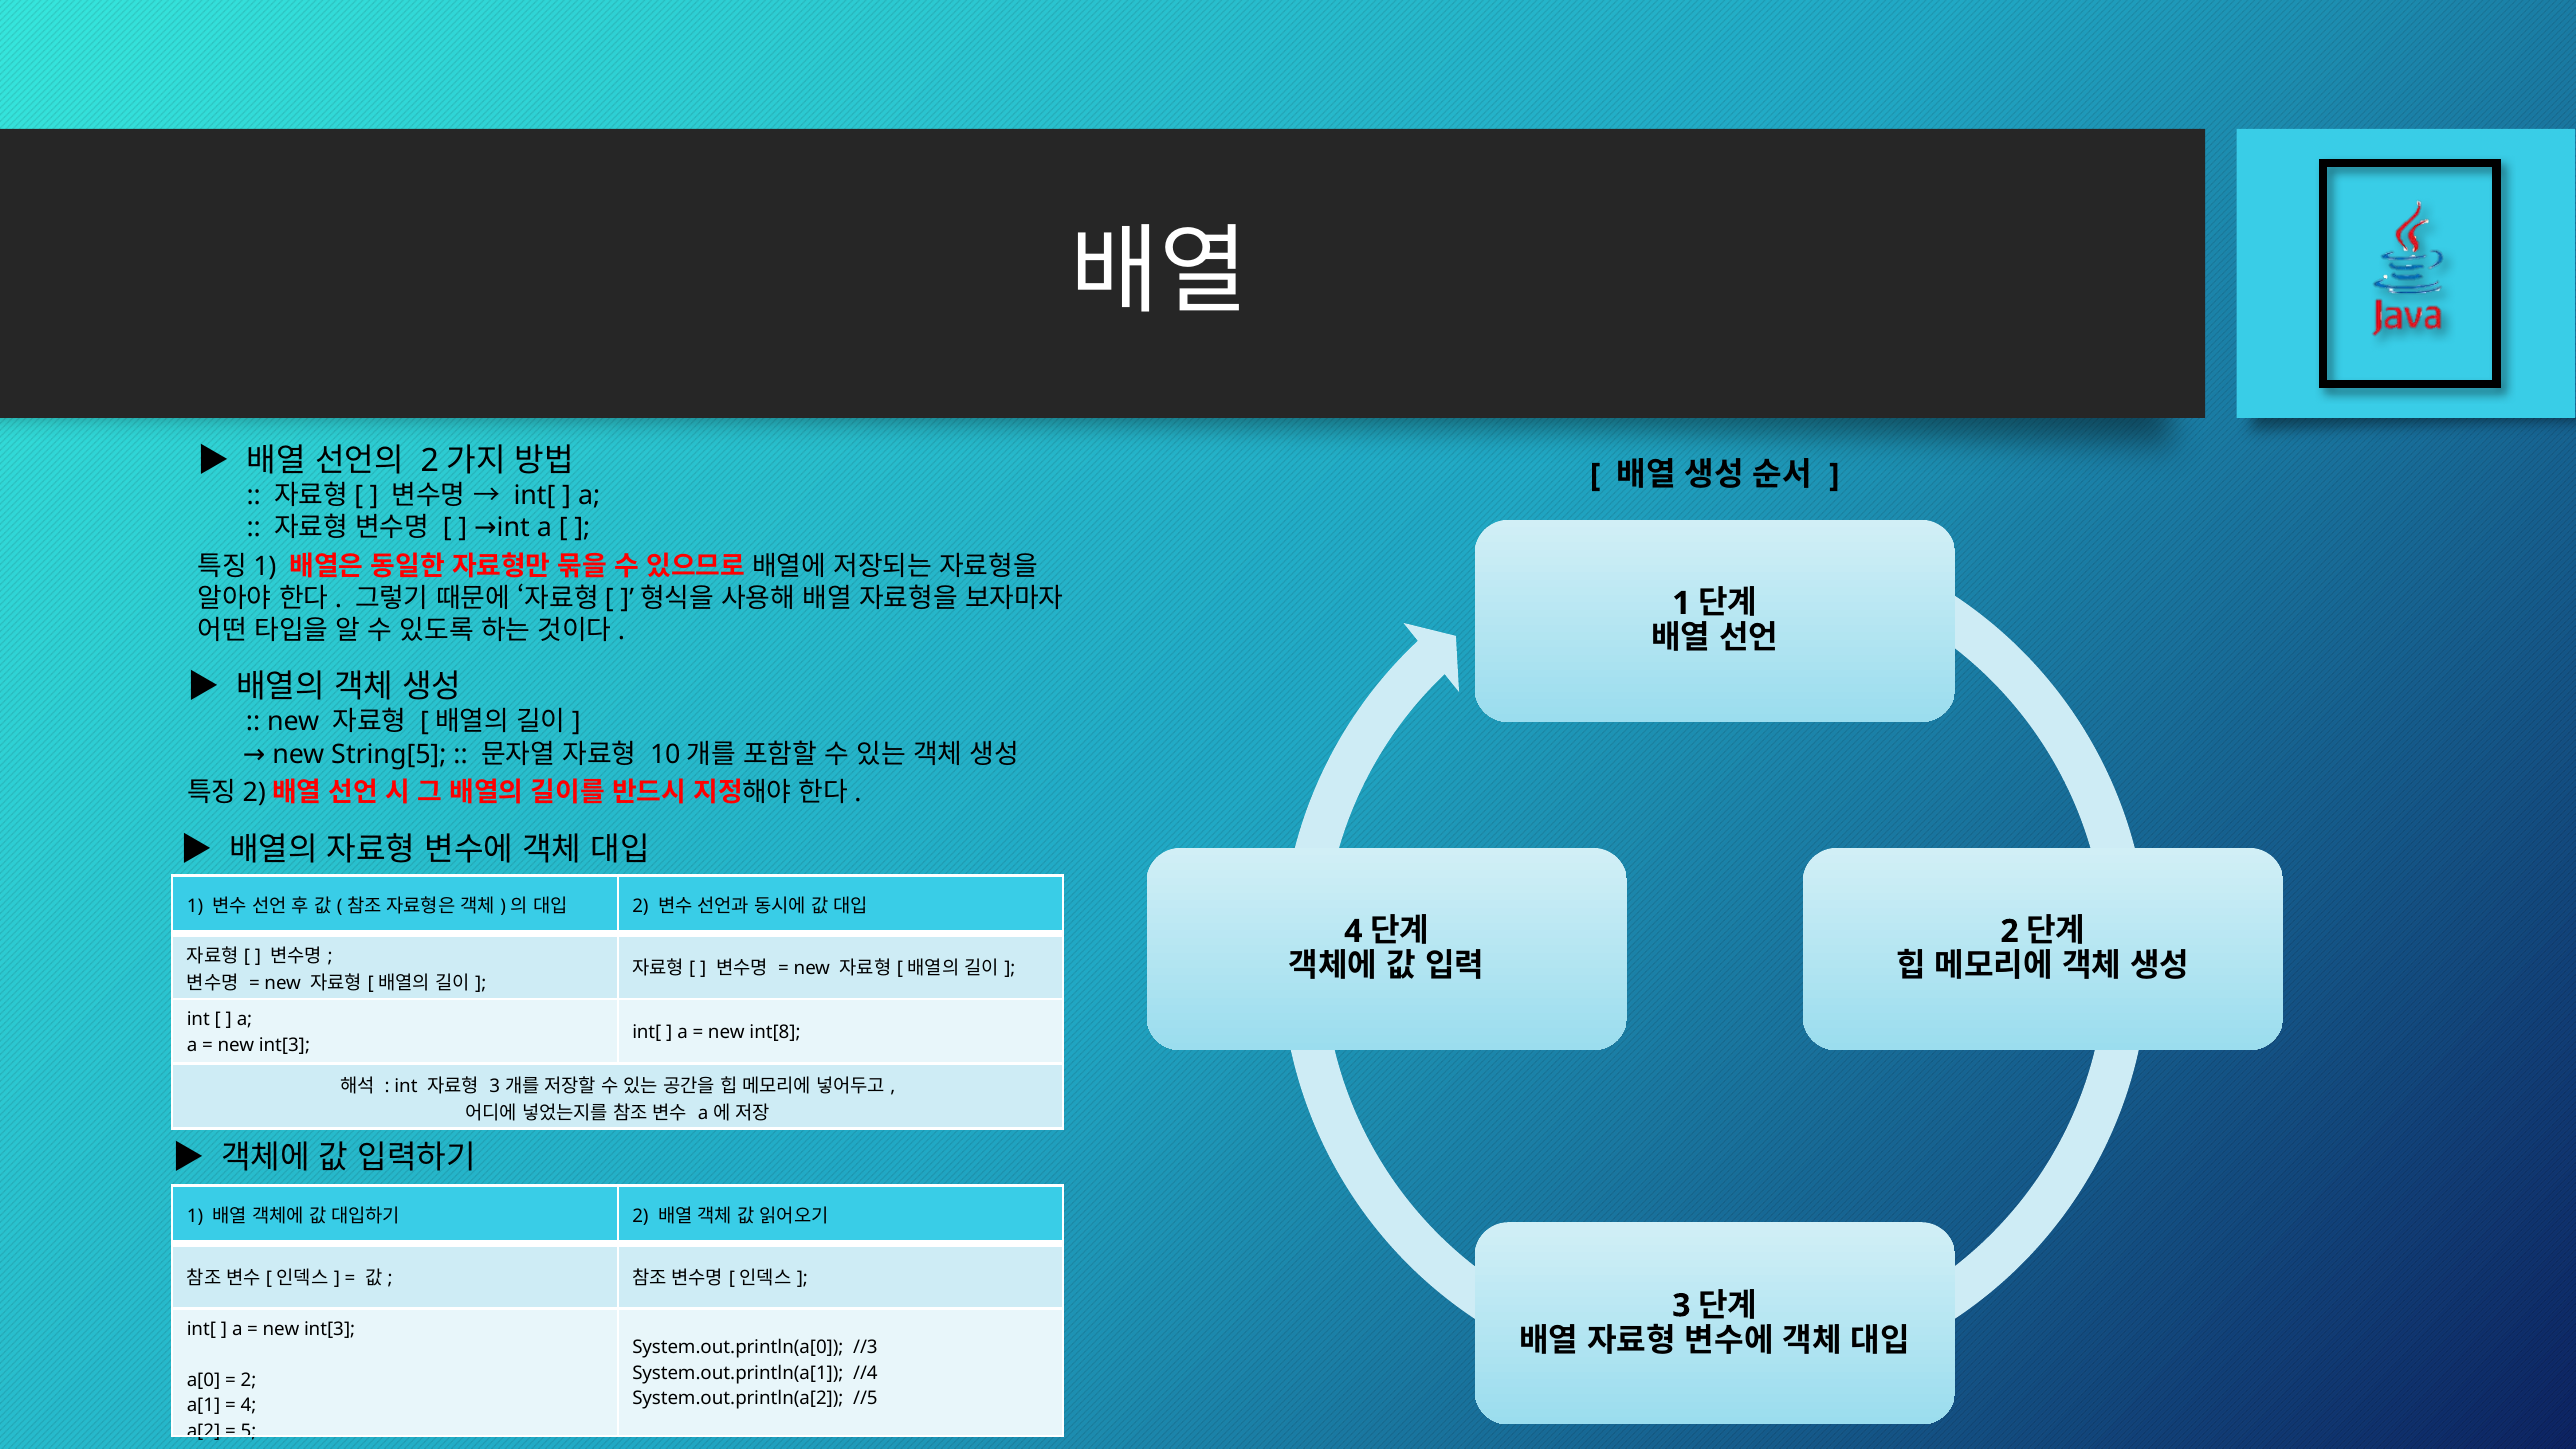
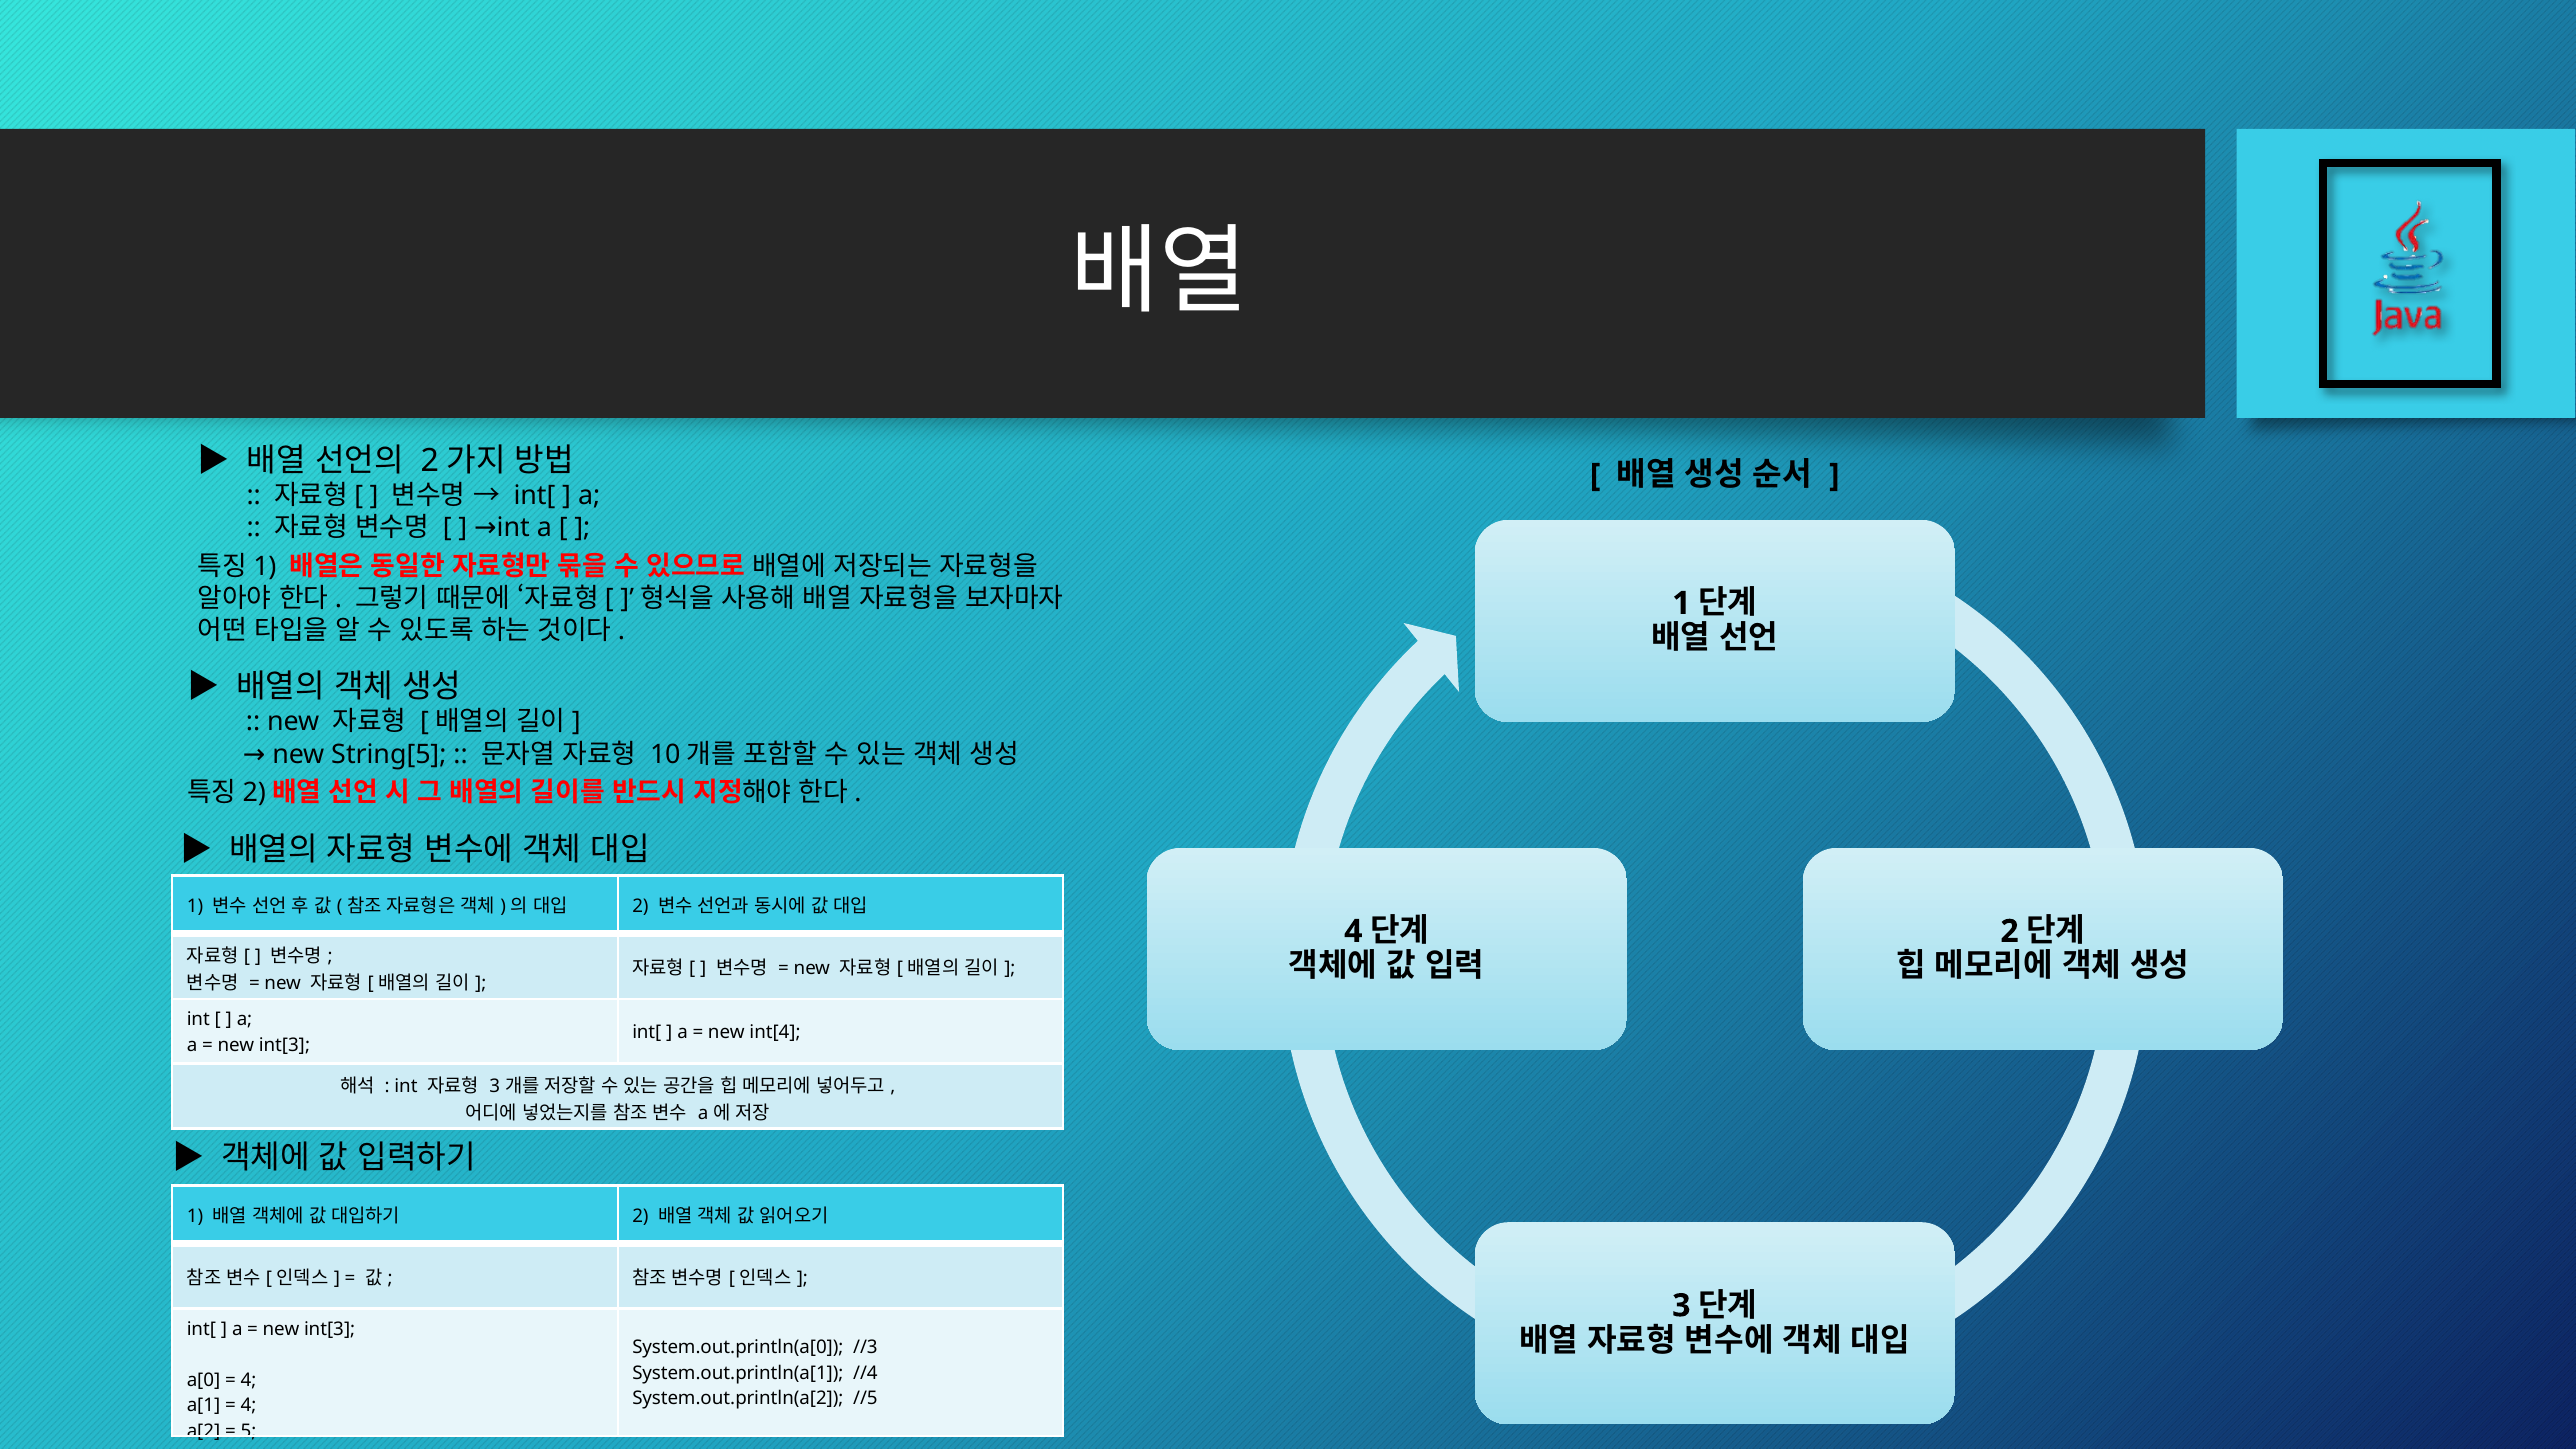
int[8: int[8 -> int[4 (775, 1032)
2: 2 -> 4 (249, 1380)
